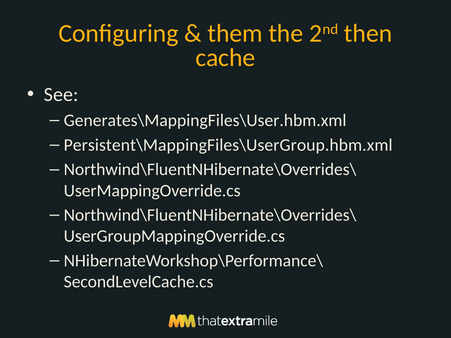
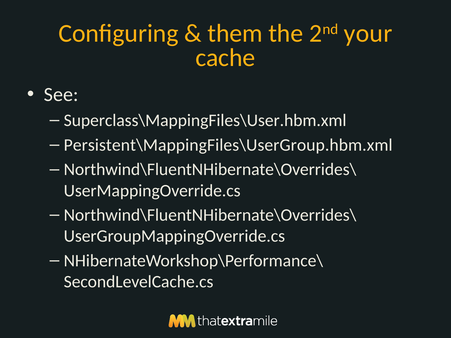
then: then -> your (368, 33)
Generates\MappingFiles\User.hbm.xml: Generates\MappingFiles\User.hbm.xml -> Superclass\MappingFiles\User.hbm.xml (205, 121)
